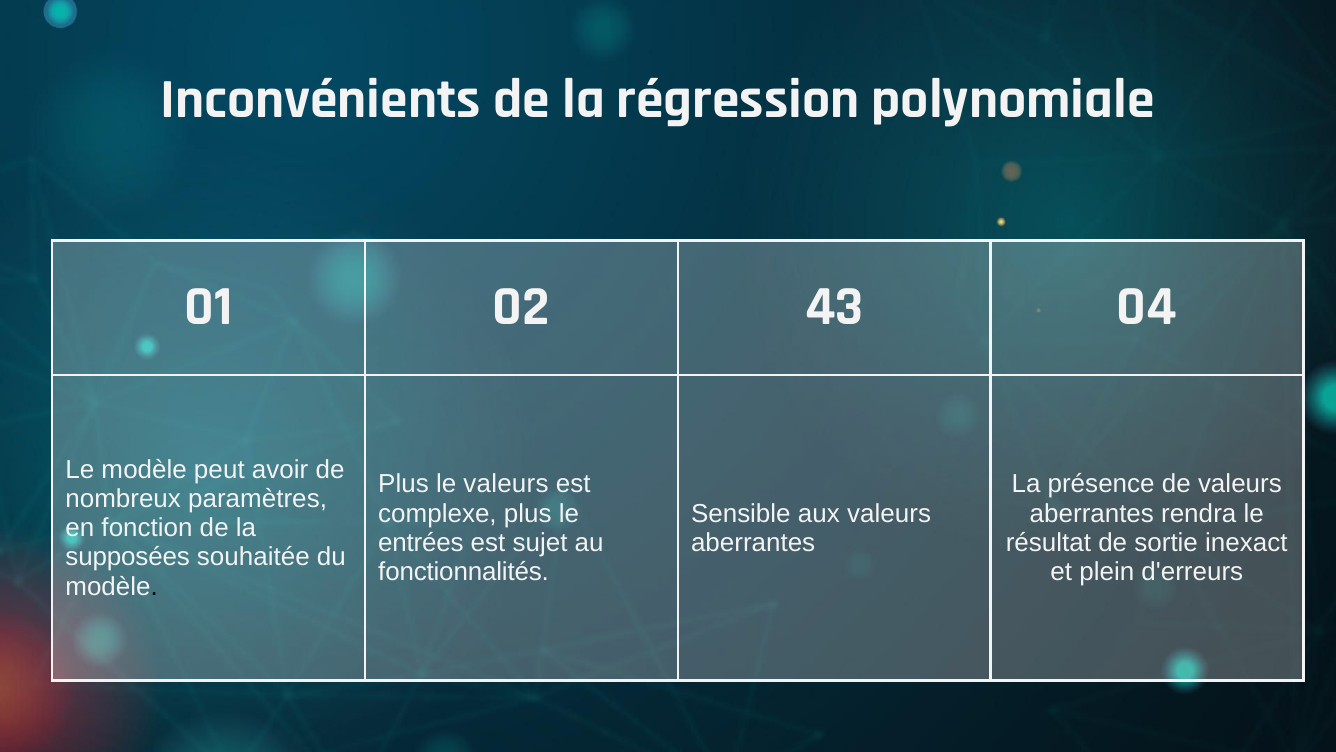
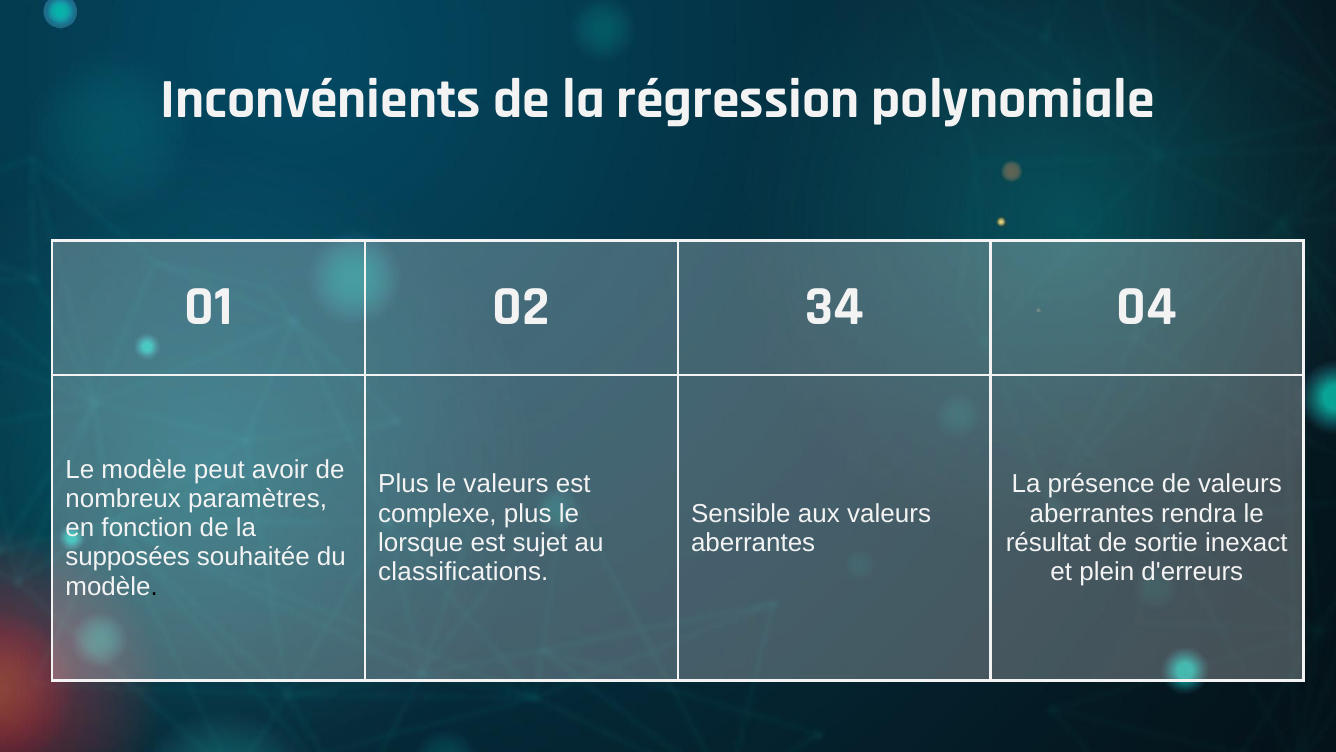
43: 43 -> 34 (834, 305)
entrées: entrées -> lorsque (421, 542)
fonctionnalités: fonctionnalités -> classifications (463, 572)
